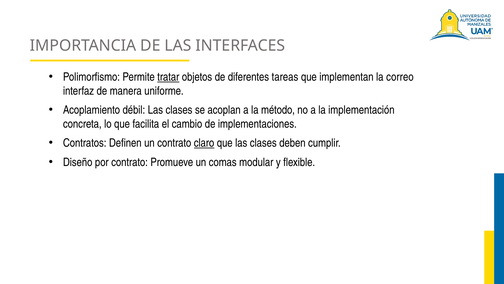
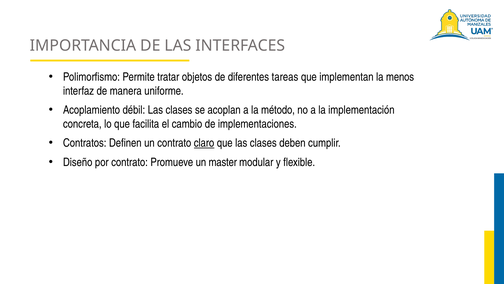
tratar underline: present -> none (168, 77)
correo: correo -> menos (400, 77)
comas: comas -> master (223, 162)
